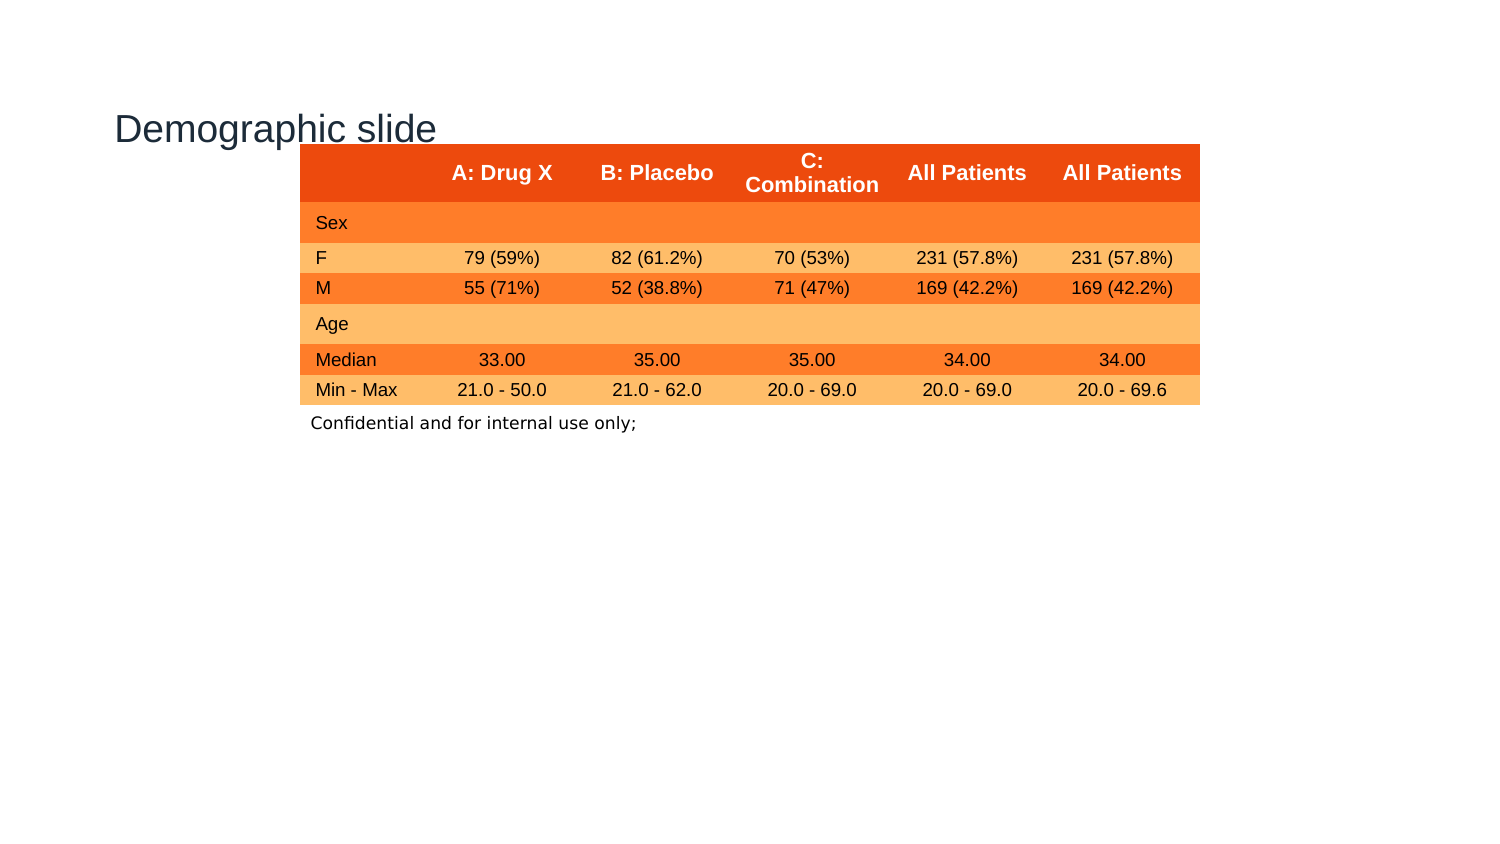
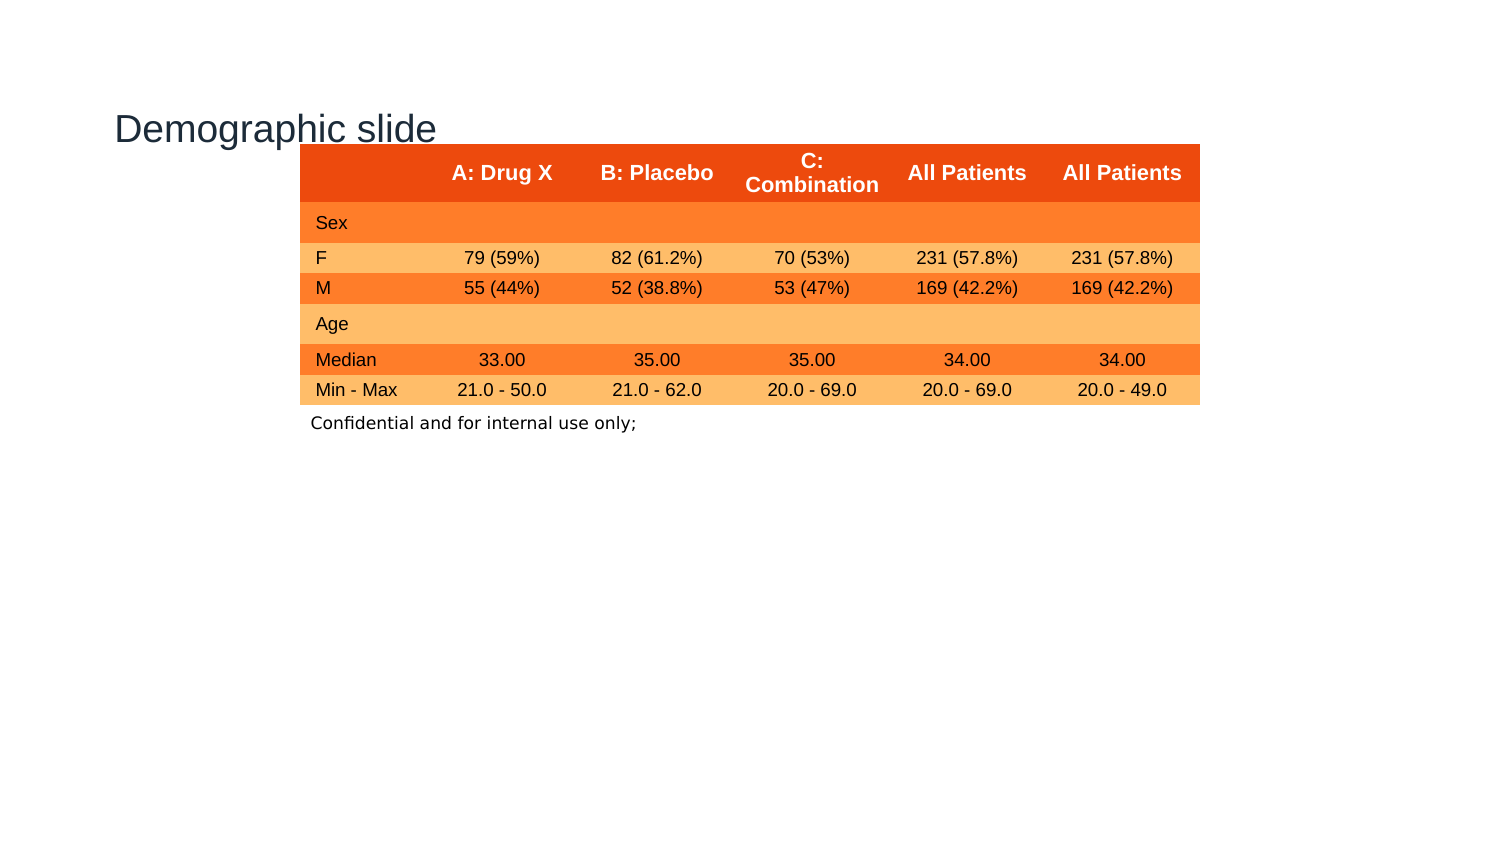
71%: 71% -> 44% (515, 289)
71: 71 -> 53 (785, 289)
69.6: 69.6 -> 49.0 (1149, 390)
